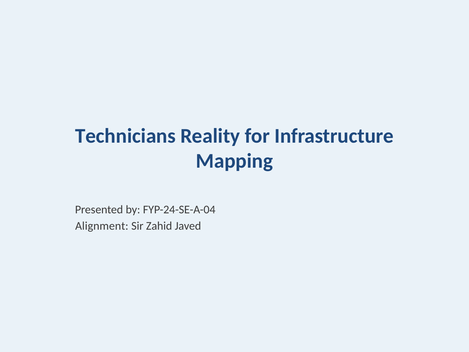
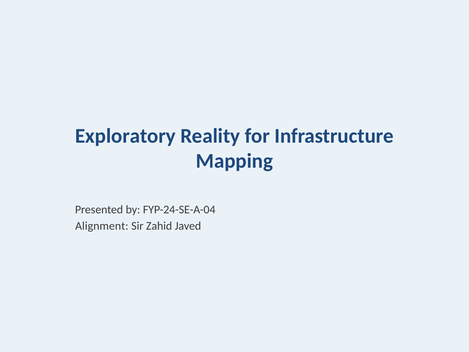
Technicians: Technicians -> Exploratory (125, 136)
